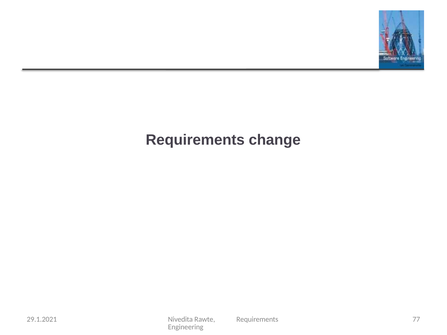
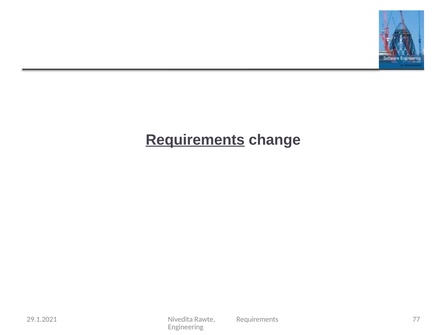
Requirements underline: none -> present (195, 140)
